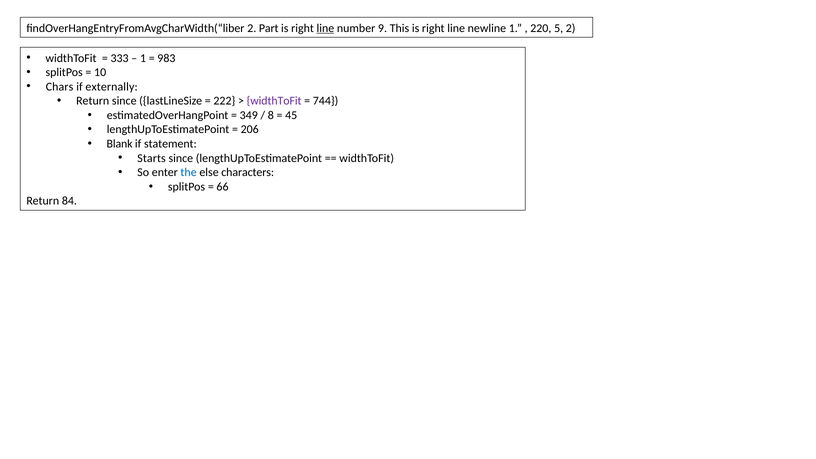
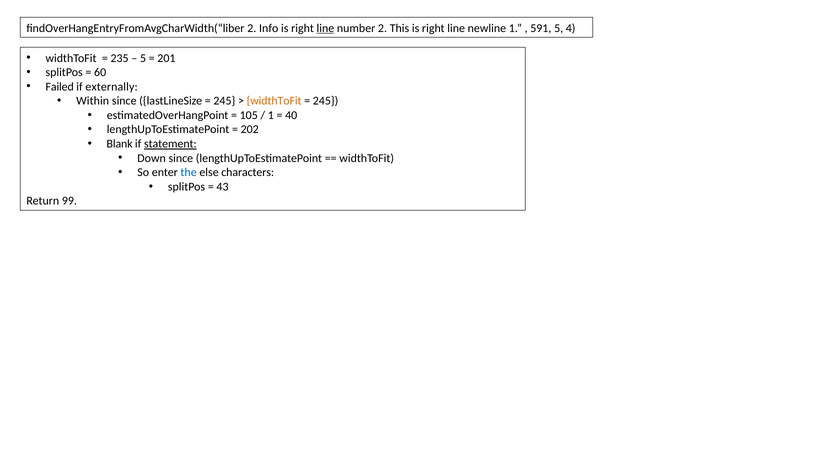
Part: Part -> Info (269, 28)
number 9: 9 -> 2 (383, 28)
220: 220 -> 591 (541, 28)
5 2: 2 -> 4 (571, 28)
333: 333 -> 235 (120, 58)
1: 1 -> 5 (143, 58)
983: 983 -> 201 (166, 58)
10: 10 -> 60 (100, 72)
Chars: Chars -> Failed (60, 87)
Return: Return -> Within (93, 101)
222: 222 -> 245 (224, 101)
widthToFit colour: purple -> orange (274, 101)
744: 744 -> 245 (326, 101)
349: 349 -> 105 (249, 115)
8: 8 -> 1 (271, 115)
45: 45 -> 40 (291, 115)
206: 206 -> 202 (250, 130)
statement underline: none -> present (170, 144)
Starts: Starts -> Down (152, 158)
66: 66 -> 43 (223, 187)
84: 84 -> 99 (69, 201)
